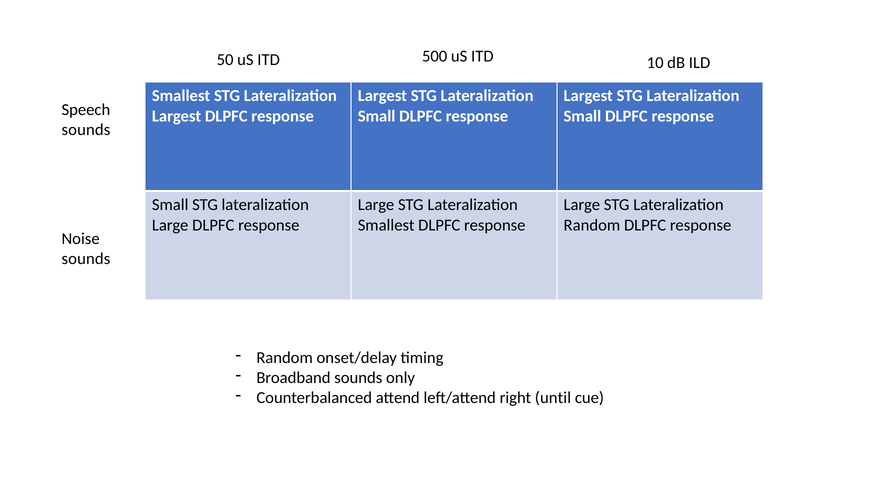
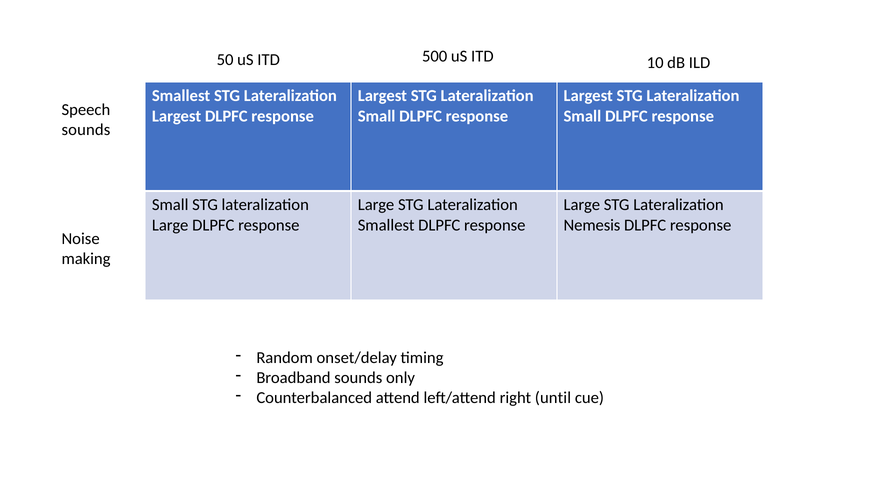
Random: Random -> Nemesis (592, 225)
sounds: sounds -> making (86, 259)
